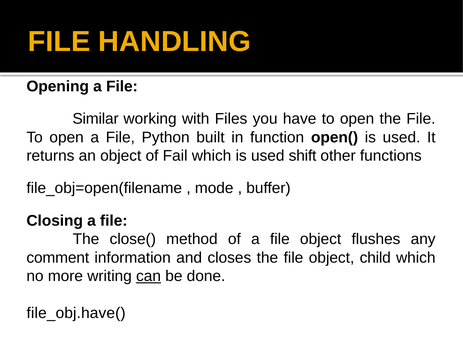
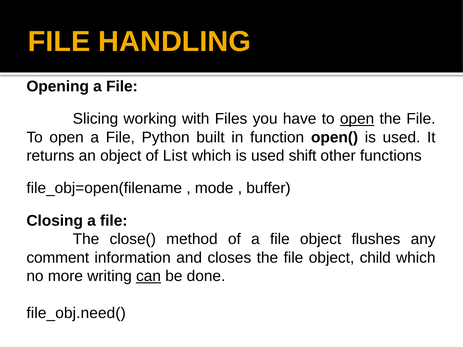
Similar: Similar -> Slicing (95, 119)
open underline: none -> present (357, 119)
Fail: Fail -> List (175, 156)
file_obj.have(: file_obj.have( -> file_obj.need( (76, 313)
